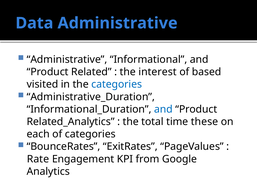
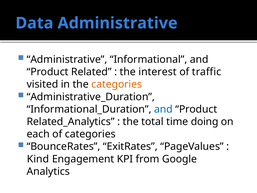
based: based -> traffic (207, 72)
categories colour: blue -> orange (117, 84)
these: these -> doing (205, 122)
Rate: Rate -> Kind (38, 159)
